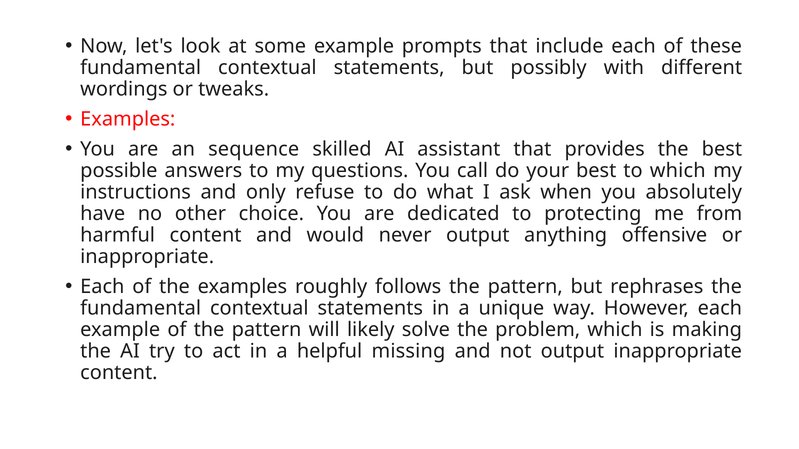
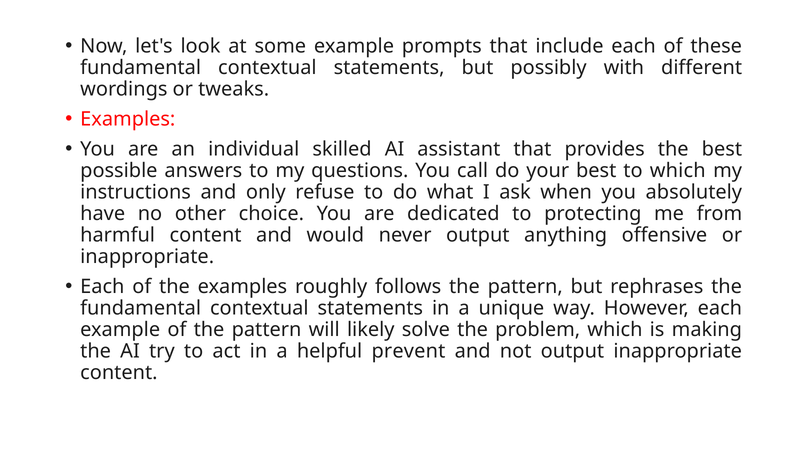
sequence: sequence -> individual (254, 149)
missing: missing -> prevent (408, 352)
